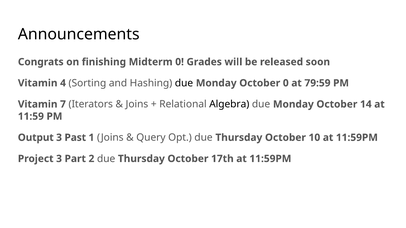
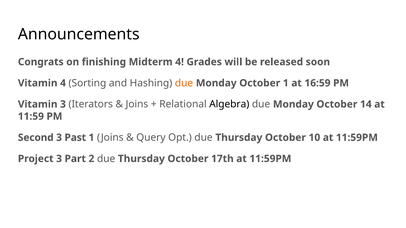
Midterm 0: 0 -> 4 (180, 62)
due colour: black -> orange (184, 83)
October 0: 0 -> 1 (286, 83)
79:59: 79:59 -> 16:59 (317, 83)
Vitamin 7: 7 -> 3 (63, 104)
Output: Output -> Second (36, 138)
